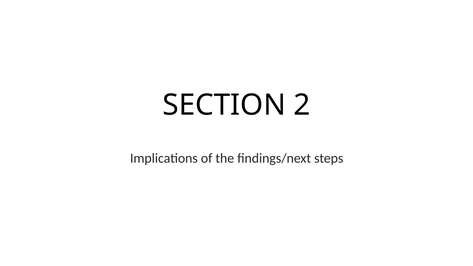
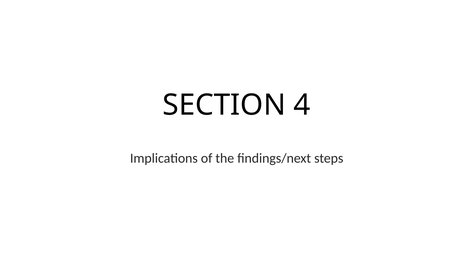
2: 2 -> 4 (302, 105)
